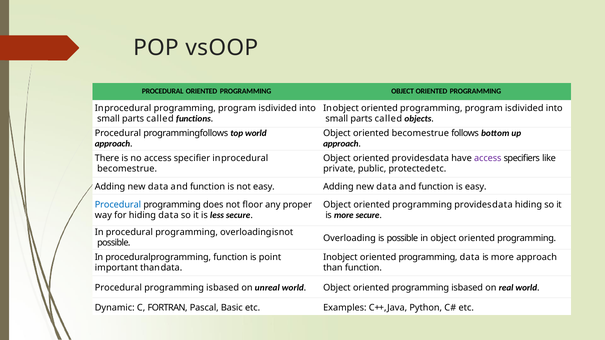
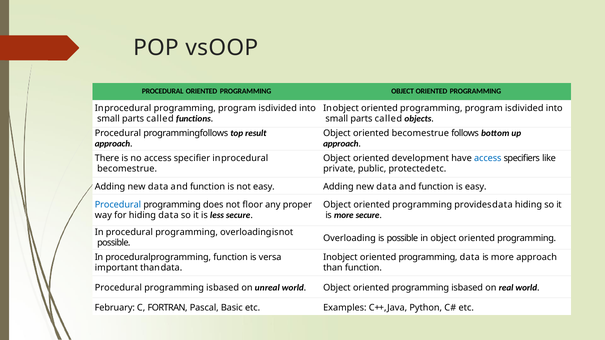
top world: world -> result (256, 133)
oriented providesdata: providesdata -> development (420, 158)
access colour: purple -> blue (488, 158)
point: point -> versa (270, 257)
Dynamic: Dynamic -> February (115, 308)
